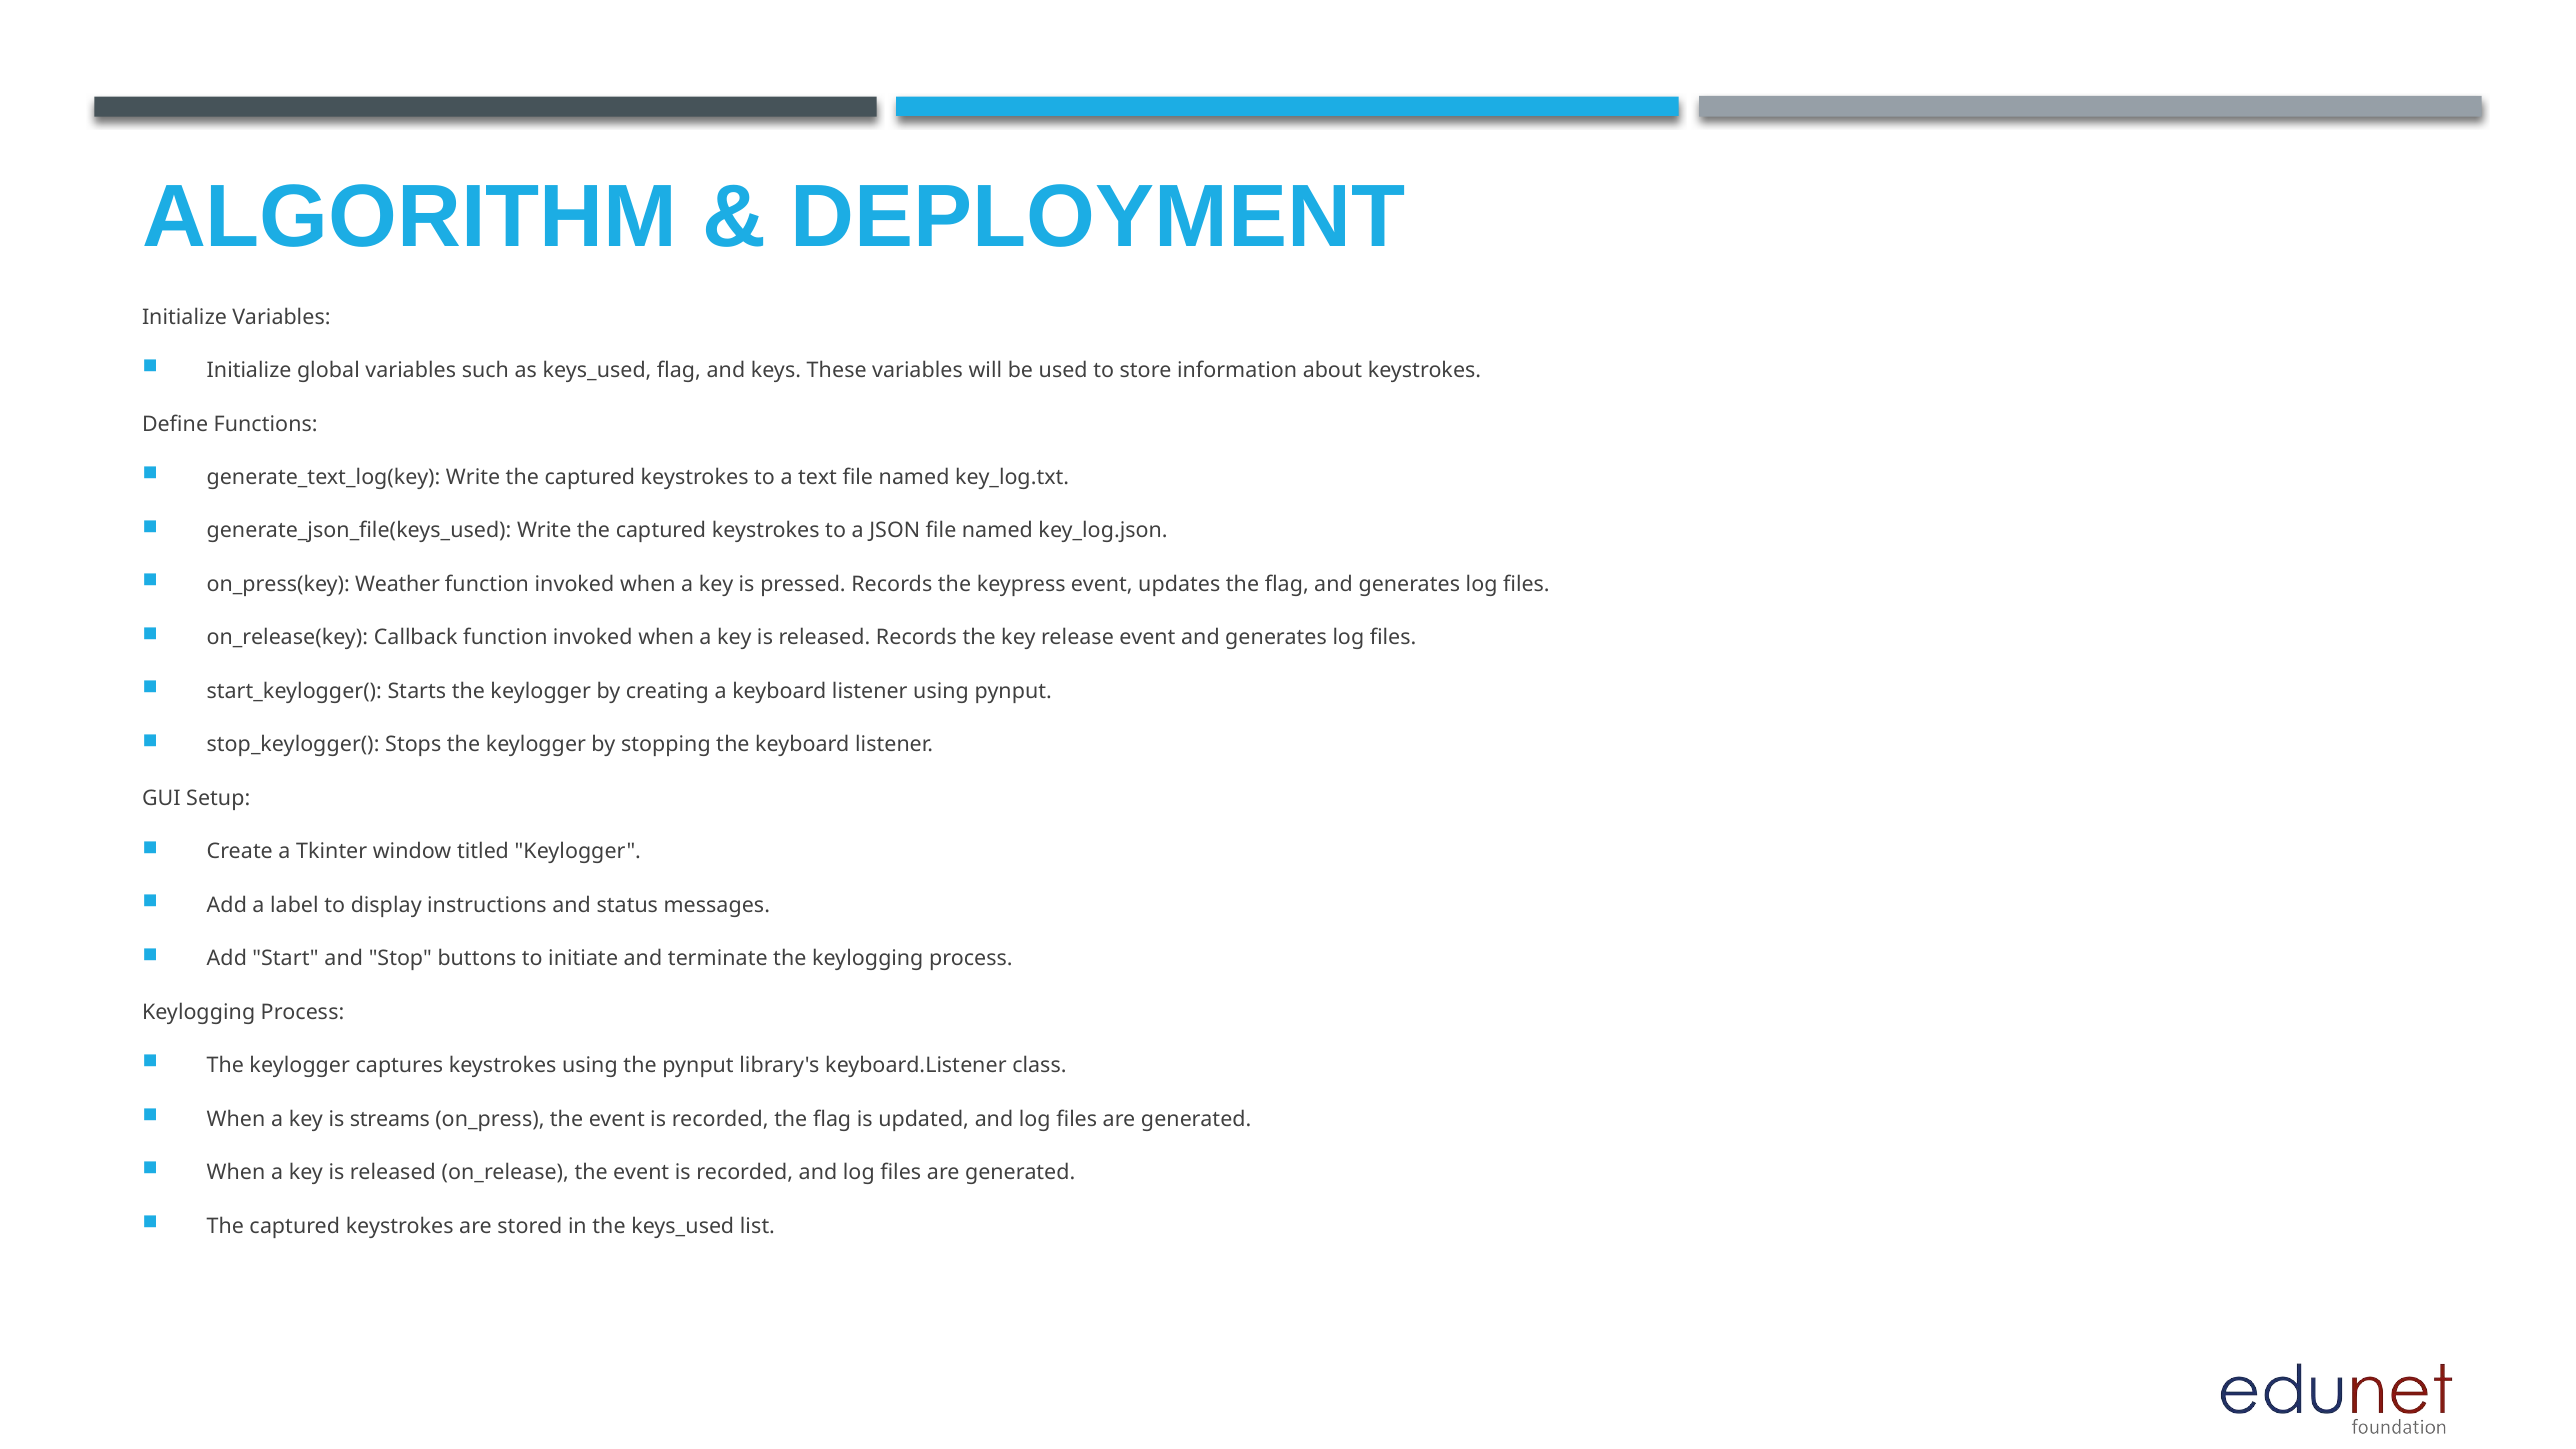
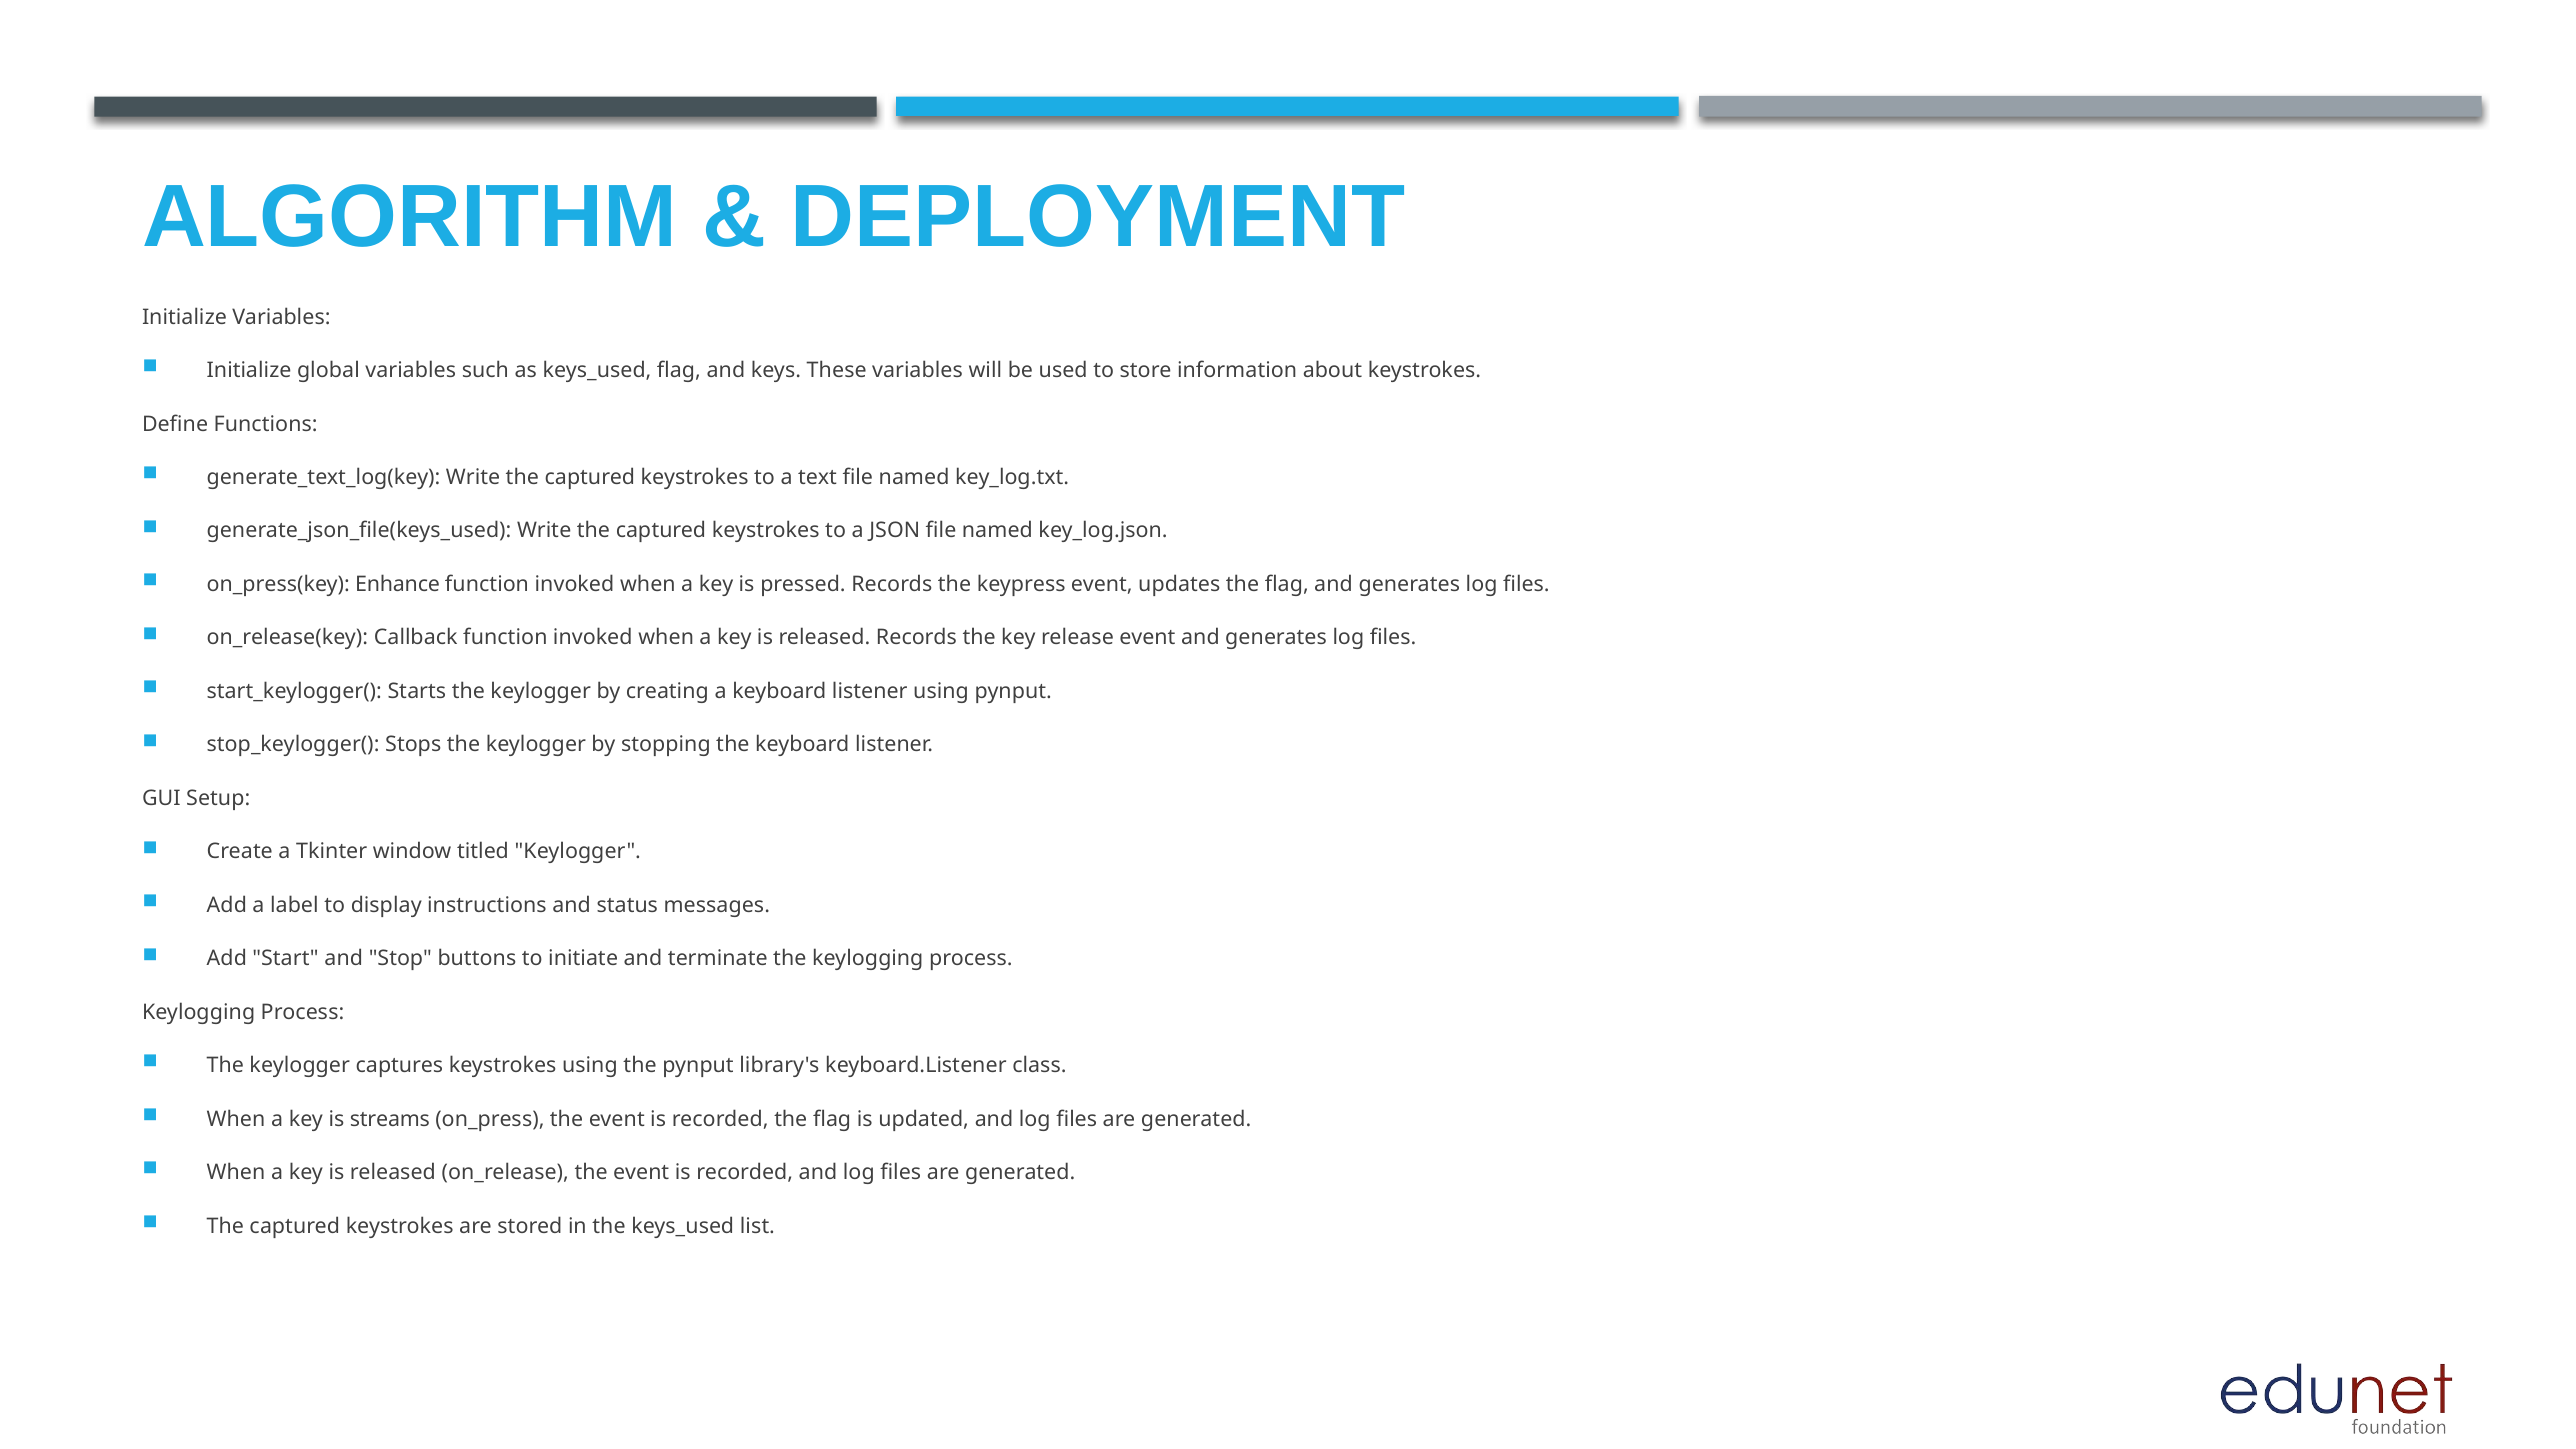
Weather: Weather -> Enhance (398, 584)
